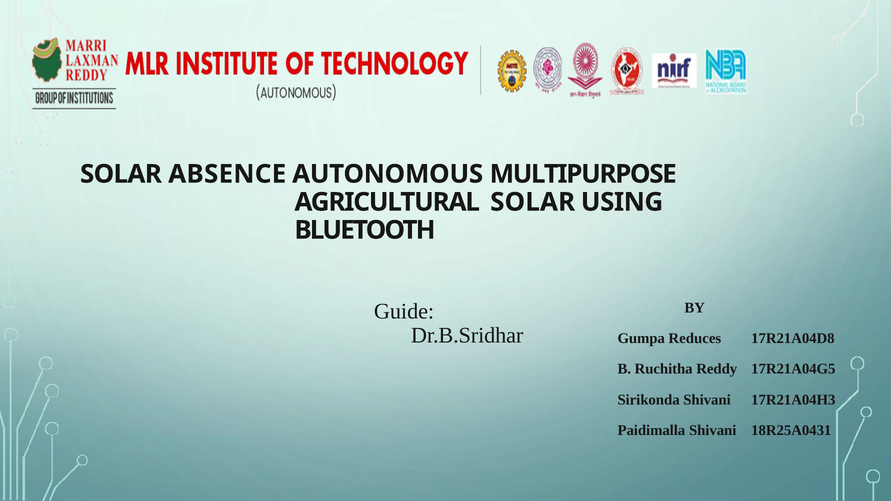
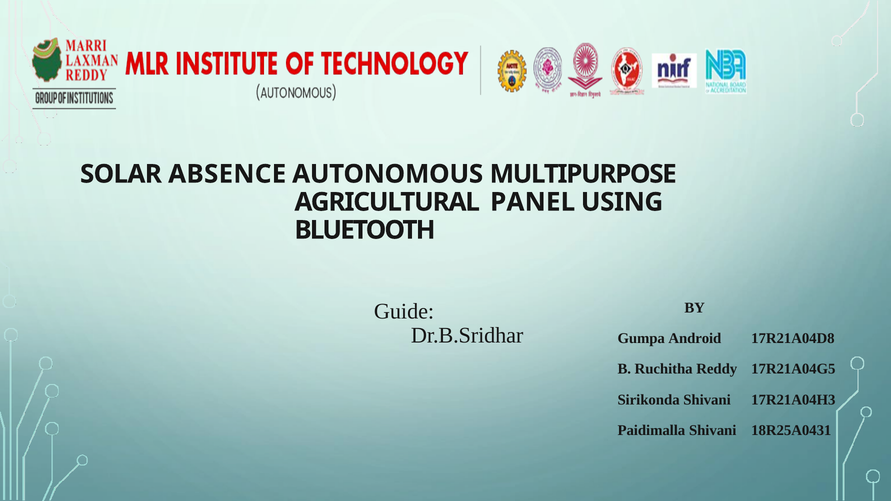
AGRICULTURAL SOLAR: SOLAR -> PANEL (533, 202)
Reduces: Reduces -> Android (695, 338)
